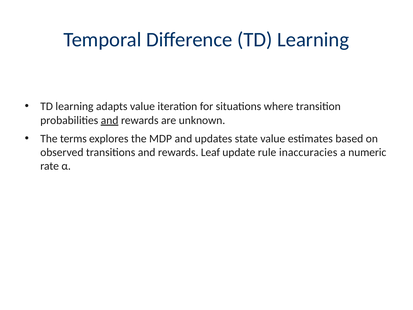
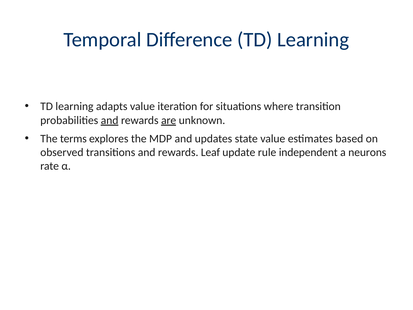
are underline: none -> present (169, 120)
inaccuracies: inaccuracies -> independent (308, 152)
numeric: numeric -> neurons (367, 152)
